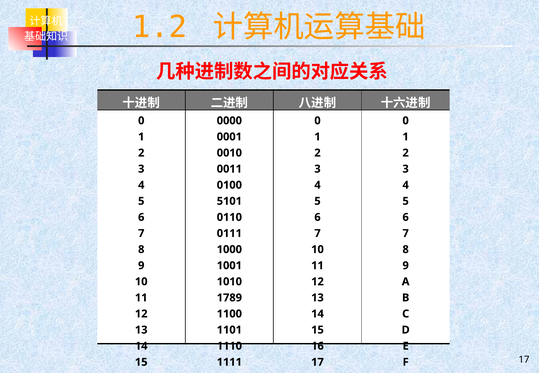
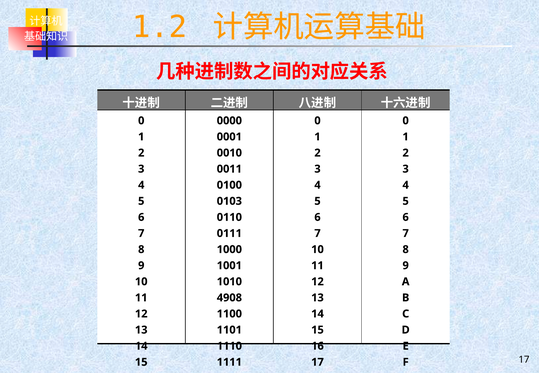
5101: 5101 -> 0103 (229, 201)
1789: 1789 -> 4908 (229, 298)
